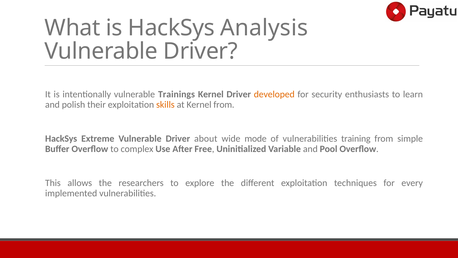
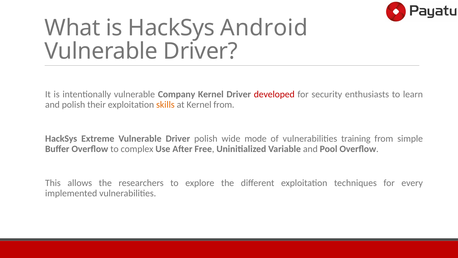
Analysis: Analysis -> Android (264, 28)
Trainings: Trainings -> Company (177, 94)
developed colour: orange -> red (274, 94)
Driver about: about -> polish (206, 139)
